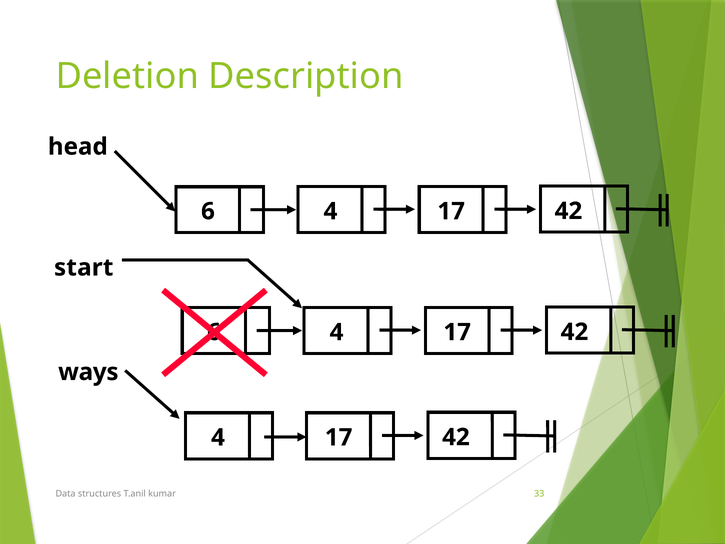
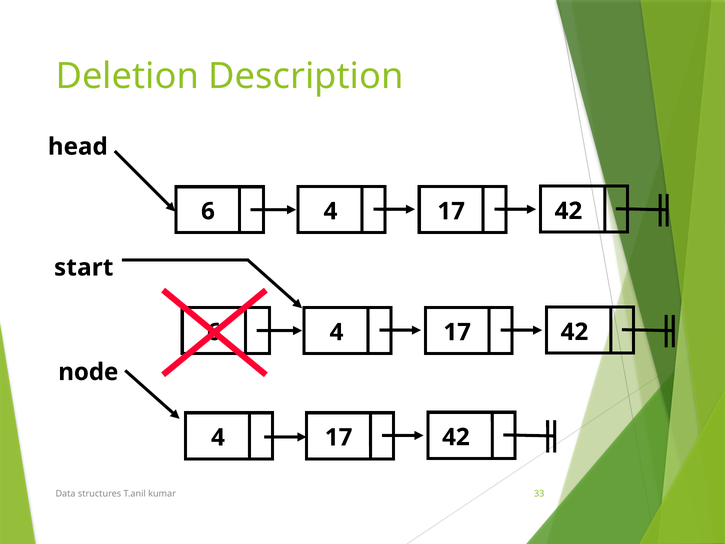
ways: ways -> node (88, 372)
